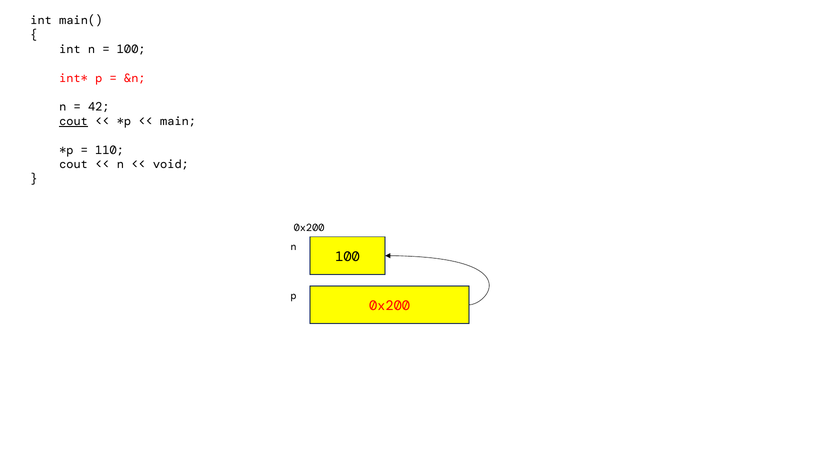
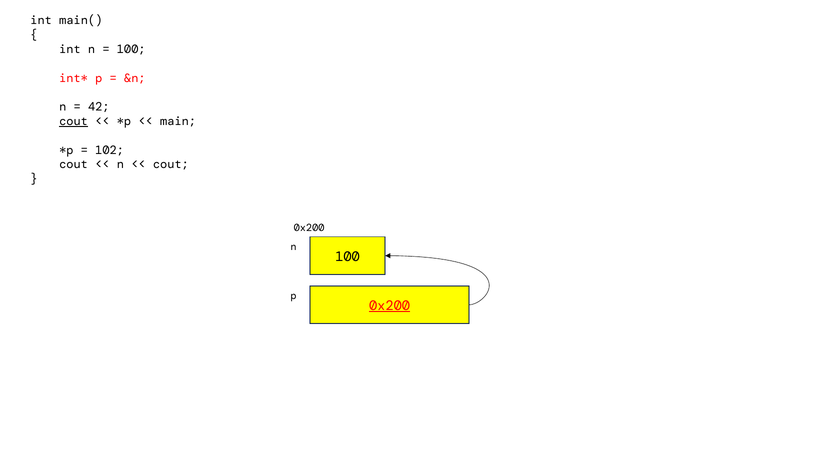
110: 110 -> 102 (110, 150)
void: void -> cout (171, 164)
0x200 underline: none -> present (390, 306)
